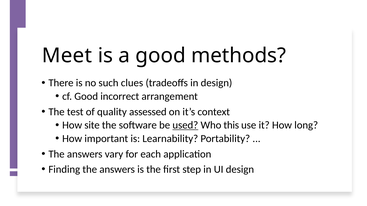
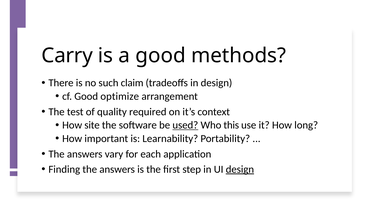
Meet: Meet -> Carry (67, 56)
clues: clues -> claim (132, 83)
incorrect: incorrect -> optimize (120, 97)
assessed: assessed -> required (148, 112)
design underline: none -> present (240, 170)
